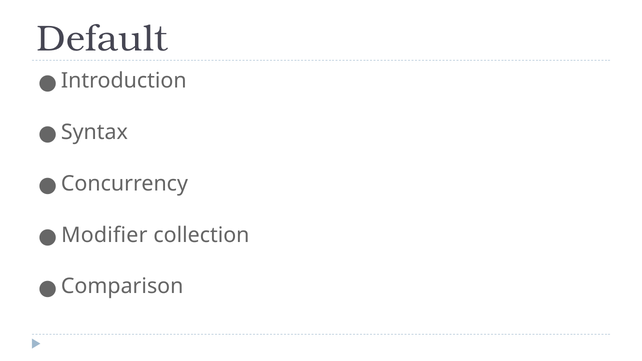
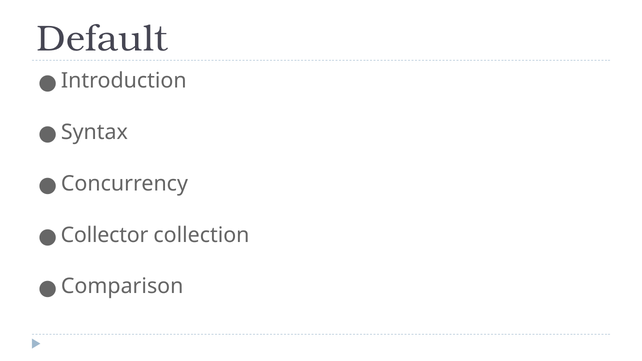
Modifier: Modifier -> Collector (105, 235)
